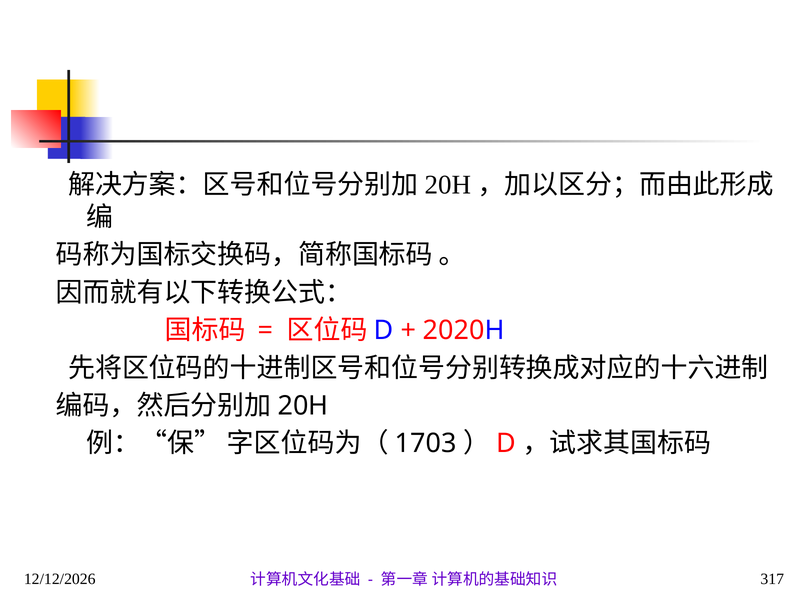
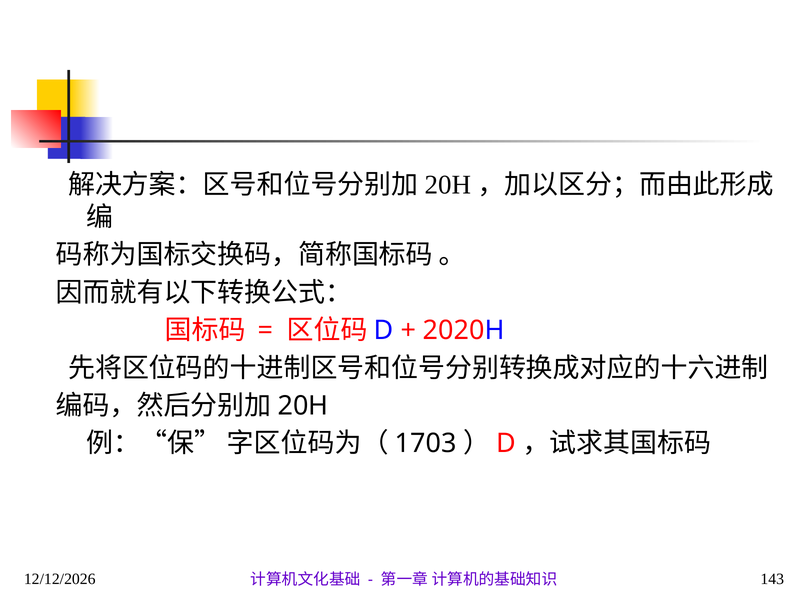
317: 317 -> 143 (772, 579)
